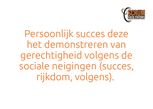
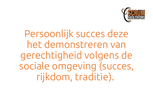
neigingen: neigingen -> omgeving (74, 66)
rijkdom volgens: volgens -> traditie (95, 77)
